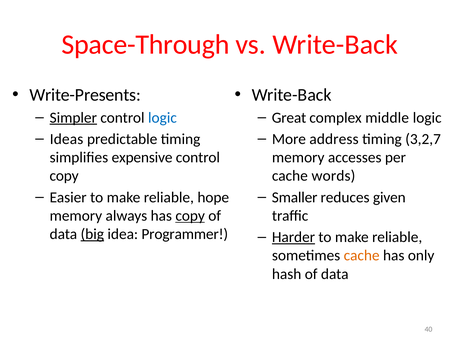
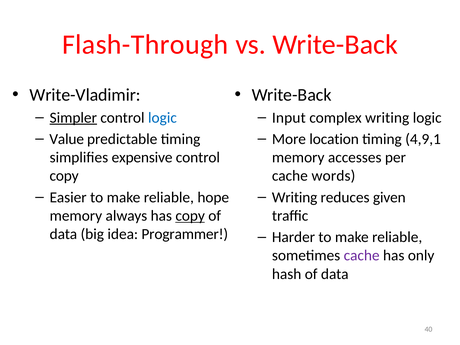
Space-Through: Space-Through -> Flash-Through (145, 45)
Write-Presents: Write-Presents -> Write-Vladimir (85, 95)
Great: Great -> Input (289, 118)
complex middle: middle -> writing (387, 118)
Ideas: Ideas -> Value (67, 139)
address: address -> location (334, 139)
3,2,7: 3,2,7 -> 4,9,1 (423, 139)
Smaller: Smaller -> Writing (295, 197)
big underline: present -> none (92, 234)
Harder underline: present -> none (293, 237)
cache colour: orange -> purple (362, 256)
